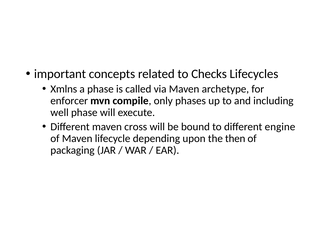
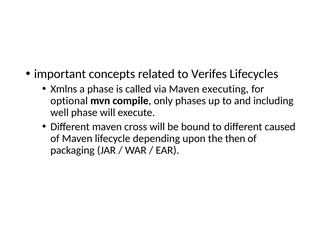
Checks: Checks -> Verifes (209, 74)
archetype: archetype -> executing (225, 89)
enforcer: enforcer -> optional (69, 101)
engine: engine -> caused (280, 127)
